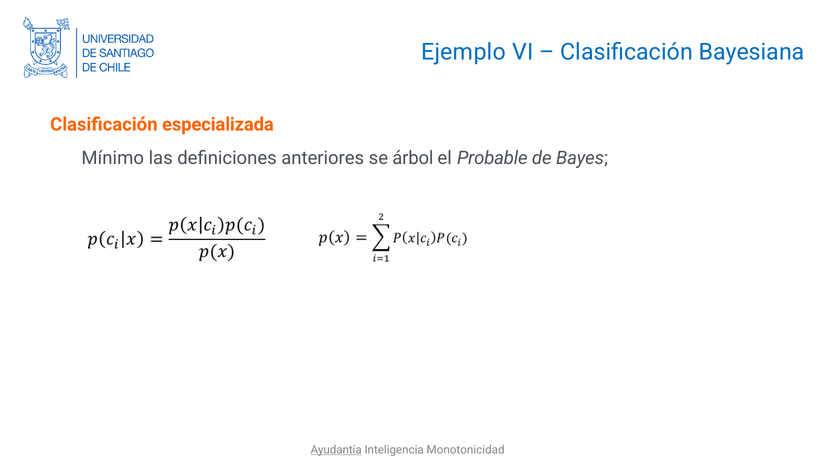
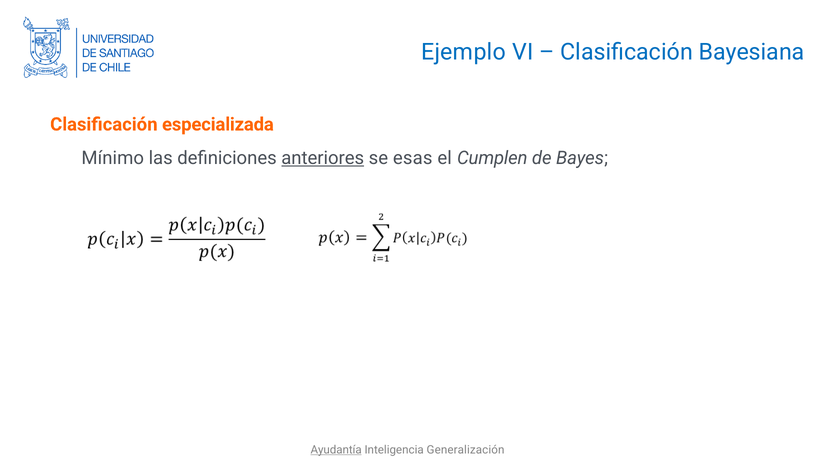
anteriores underline: none -> present (323, 158)
árbol: árbol -> esas (413, 158)
Probable: Probable -> Cumplen (492, 158)
Monotonicidad: Monotonicidad -> Generalización (466, 450)
